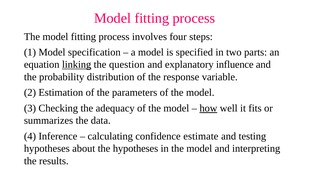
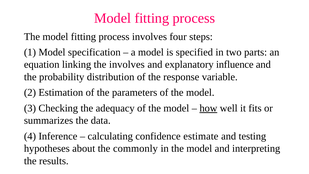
linking underline: present -> none (77, 65)
the question: question -> involves (127, 65)
the hypotheses: hypotheses -> commonly (135, 148)
